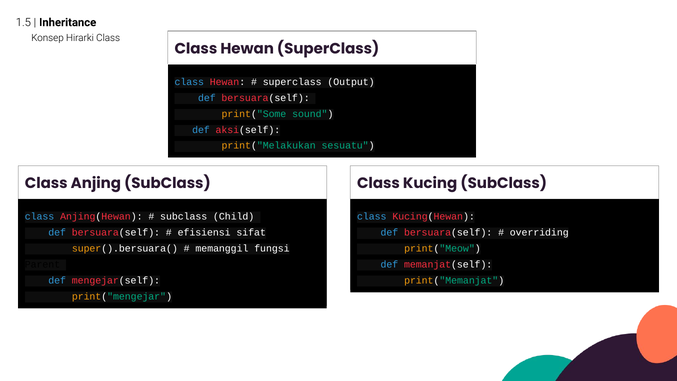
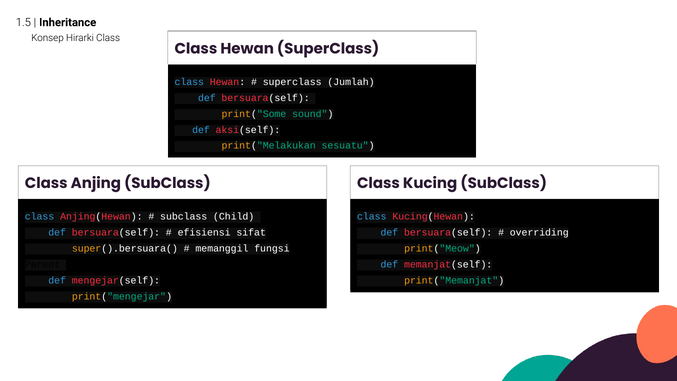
Output: Output -> Jumlah (351, 82)
